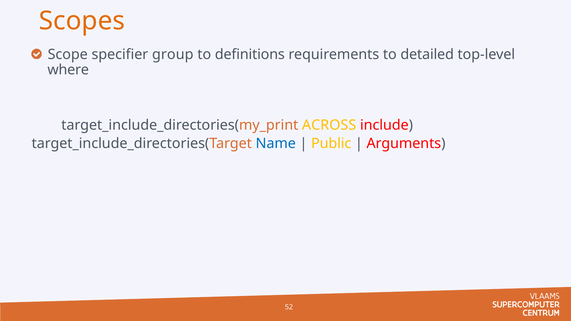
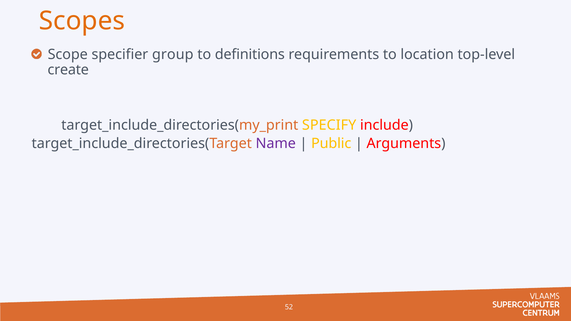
detailed: detailed -> location (427, 55)
where: where -> create (68, 70)
ACROSS: ACROSS -> SPECIFY (329, 125)
Name colour: blue -> purple (276, 143)
